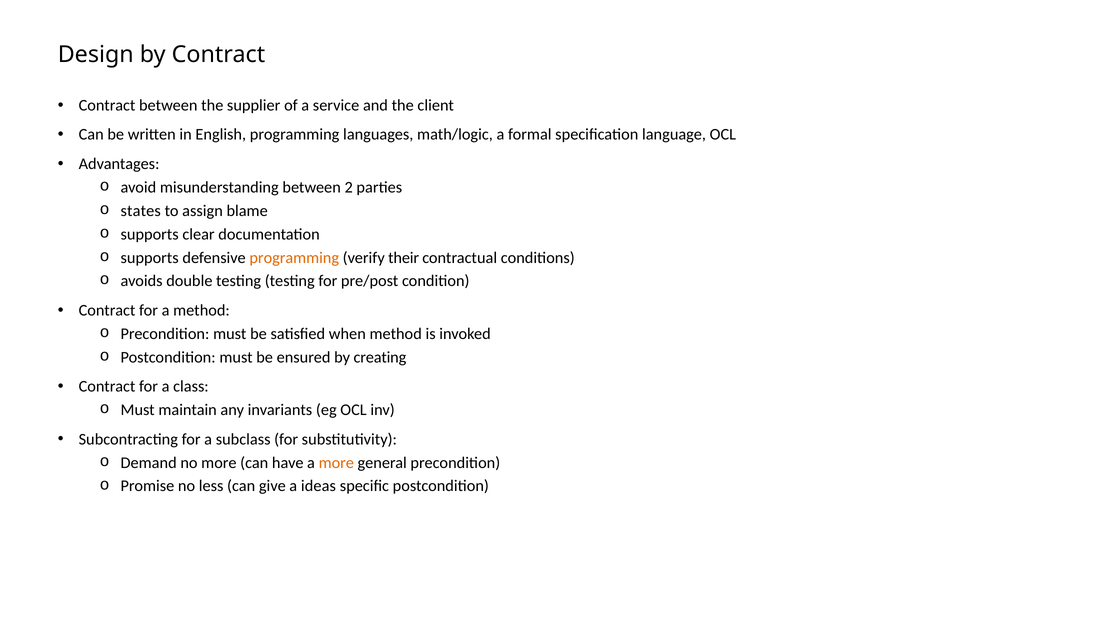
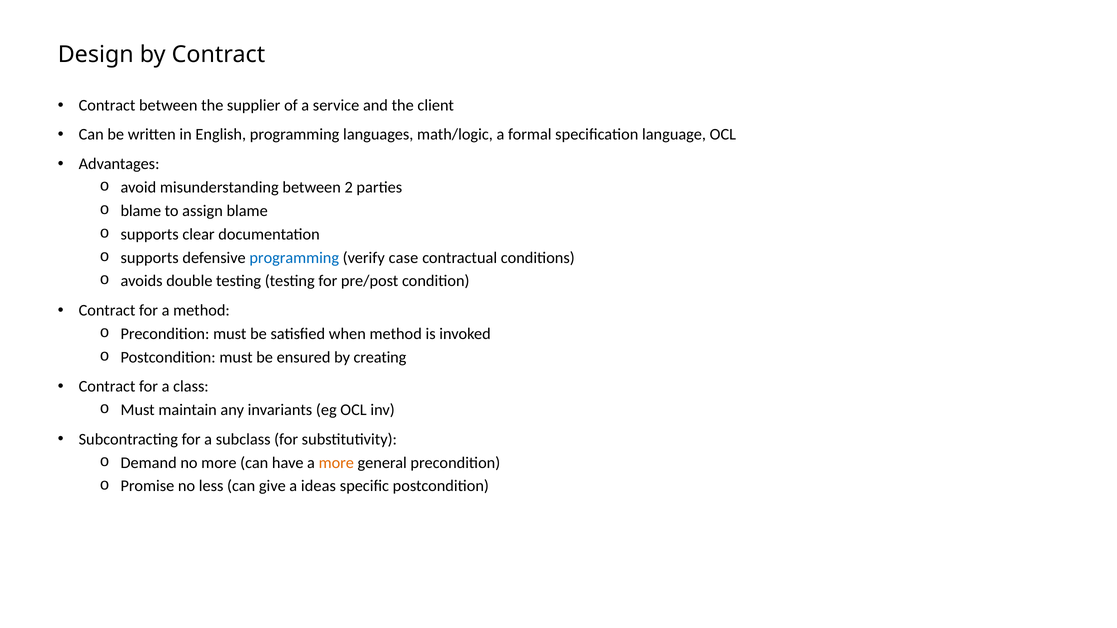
states: states -> blame (141, 211)
programming colour: orange -> blue (294, 258)
their: their -> case (403, 258)
